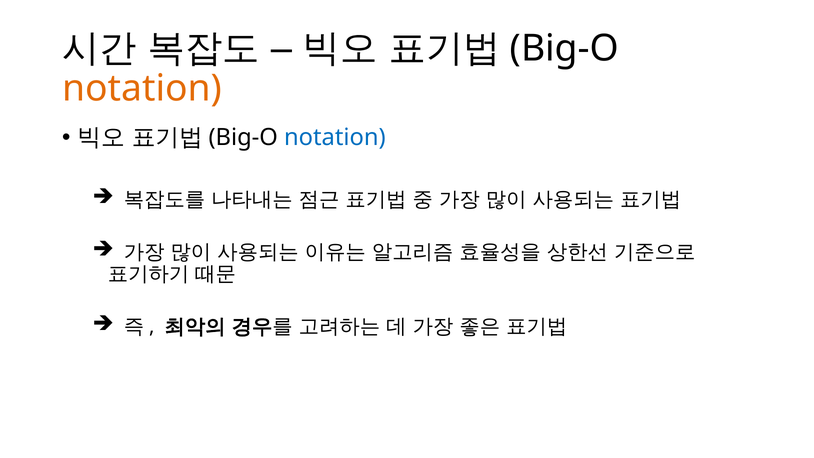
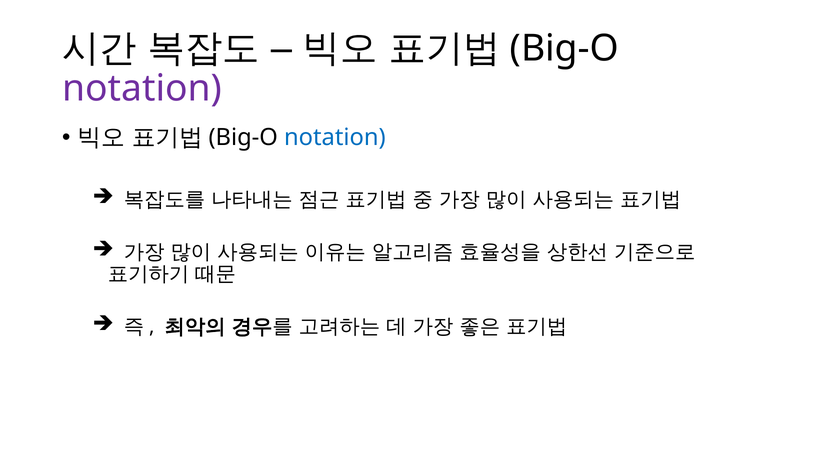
notation colour: orange -> purple (142, 89)
